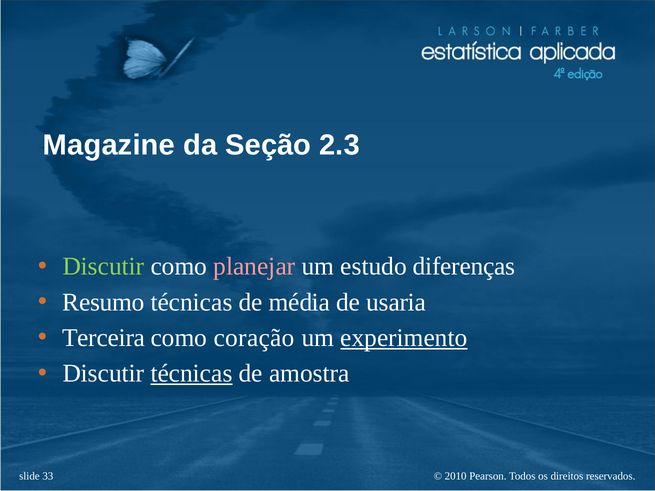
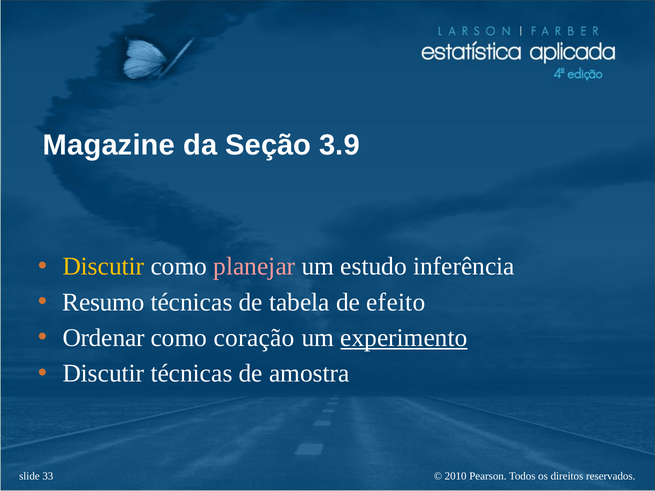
2.3: 2.3 -> 3.9 (340, 145)
Discutir colour: light green -> yellow (103, 267)
diferenças: diferenças -> inferência (464, 267)
média: média -> tabela (299, 302)
usaria: usaria -> efeito (396, 302)
Terceira: Terceira -> Ordenar (104, 338)
técnicas underline: present -> none (192, 374)
